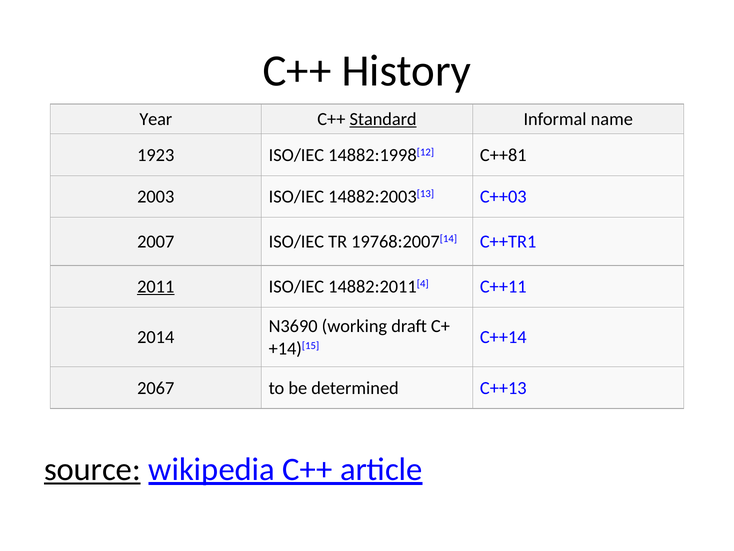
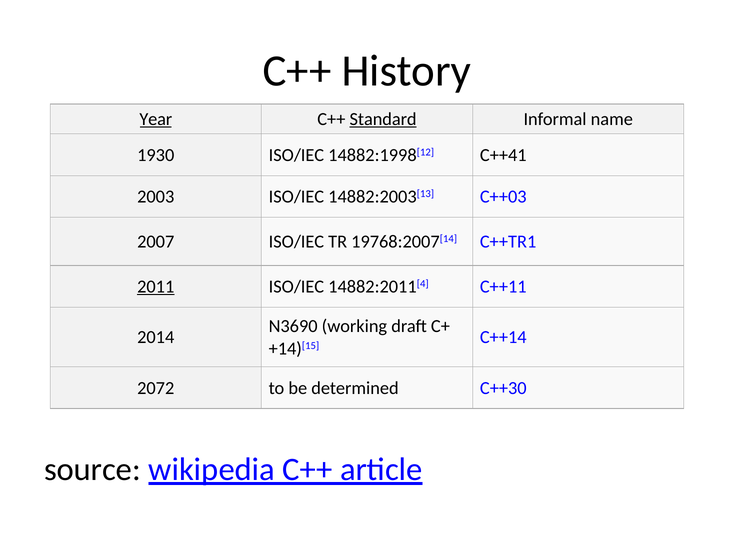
Year underline: none -> present (156, 119)
1923: 1923 -> 1930 (156, 155)
C++81: C++81 -> C++41 (503, 155)
2067: 2067 -> 2072 (156, 388)
C++13: C++13 -> C++30 (503, 388)
source underline: present -> none (92, 469)
